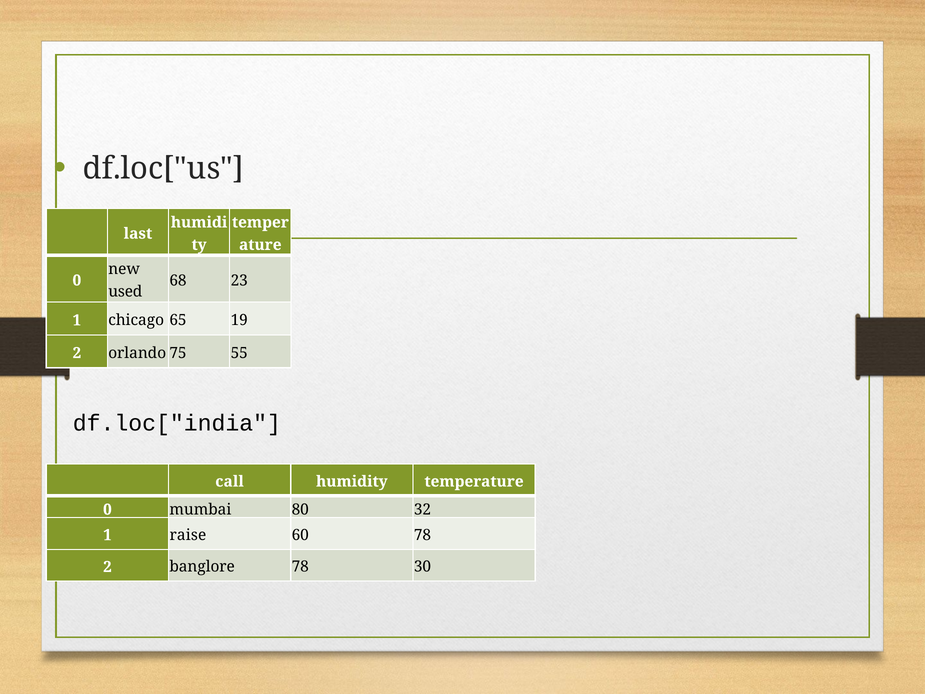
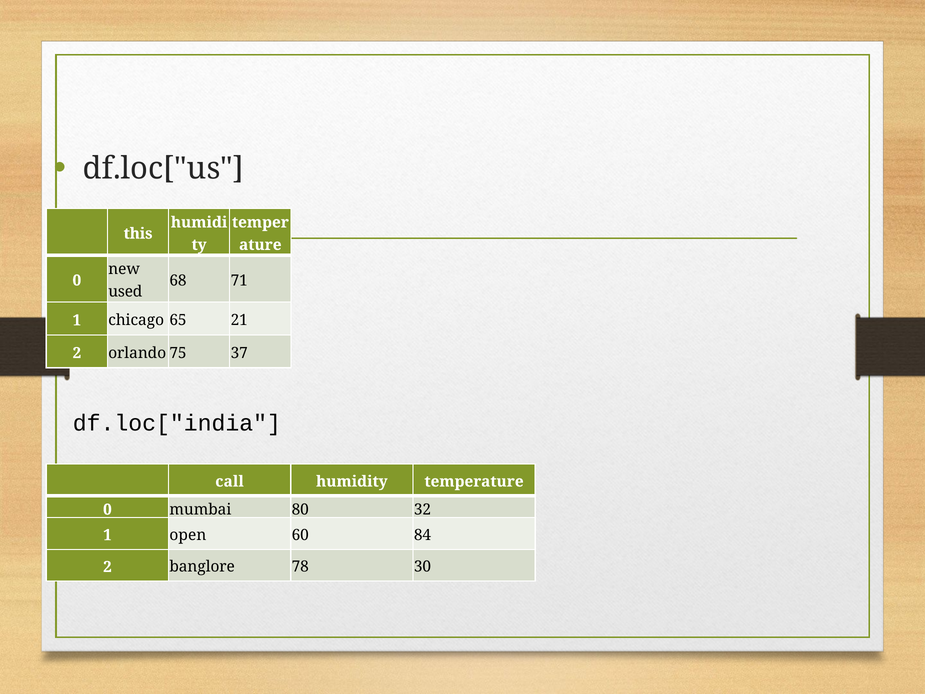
last: last -> this (138, 234)
23: 23 -> 71 (239, 280)
19: 19 -> 21 (239, 320)
55: 55 -> 37 (239, 353)
raise: raise -> open (188, 535)
60 78: 78 -> 84 (423, 535)
